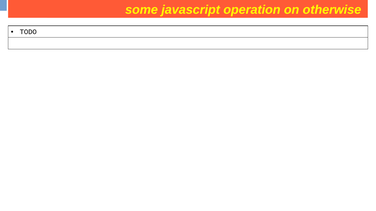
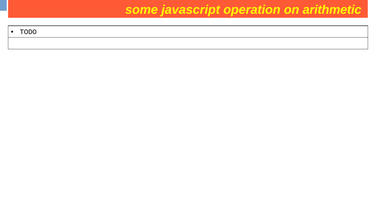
otherwise: otherwise -> arithmetic (332, 10)
